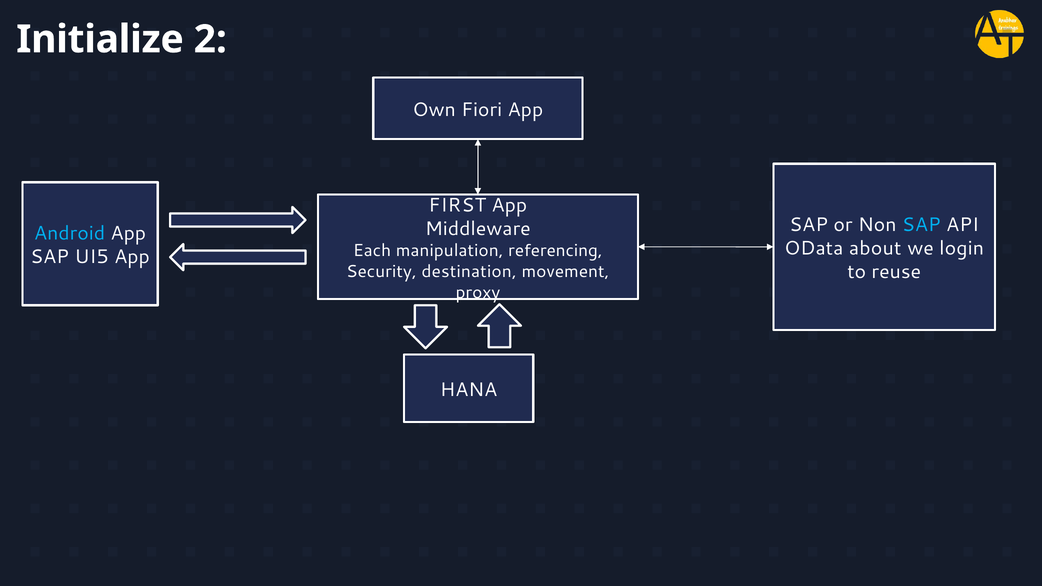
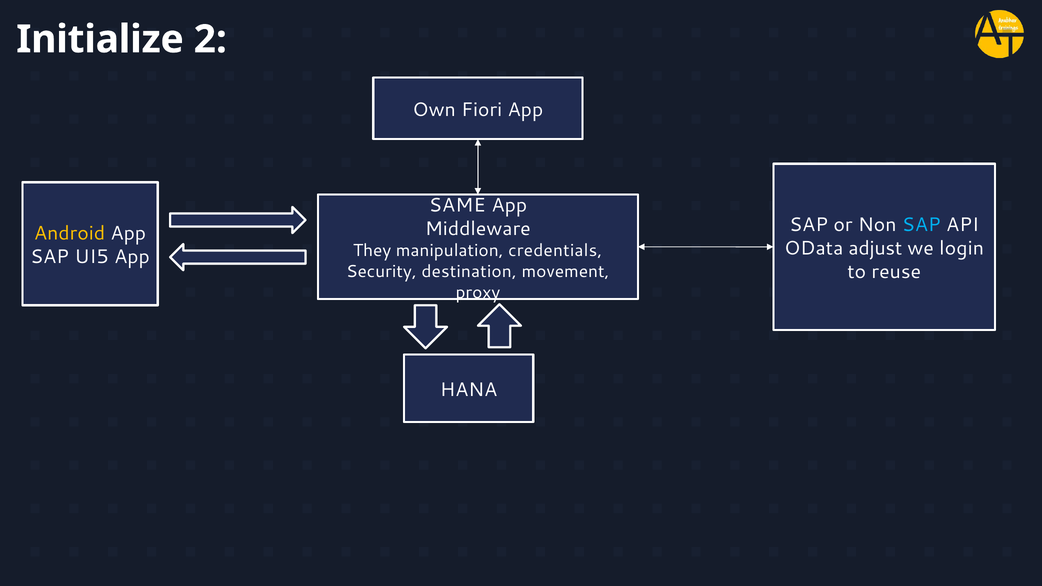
FIRST: FIRST -> SAME (457, 205)
Android colour: light blue -> yellow (70, 234)
about: about -> adjust (875, 248)
Each: Each -> They (372, 251)
referencing: referencing -> credentials (555, 251)
